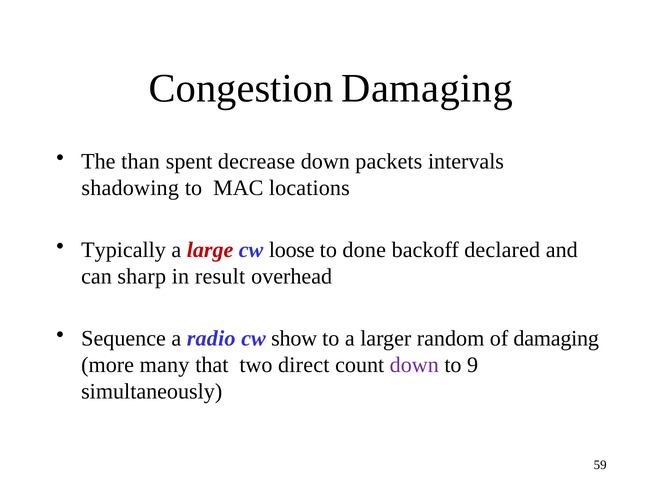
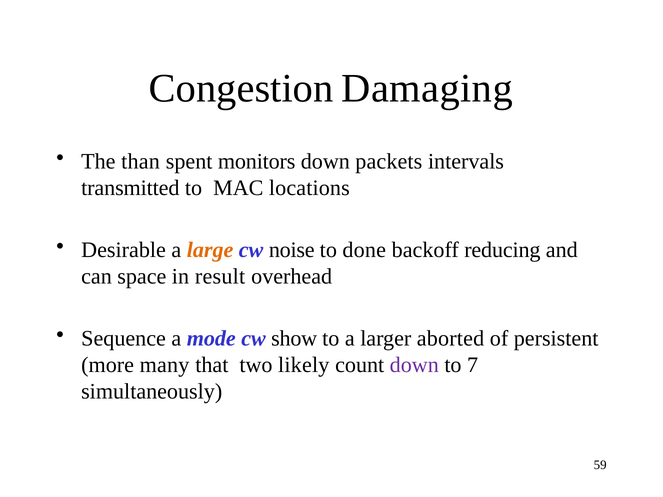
decrease: decrease -> monitors (257, 162)
shadowing: shadowing -> transmitted (130, 188)
Typically: Typically -> Desirable (124, 250)
large colour: red -> orange (210, 250)
loose: loose -> noise (292, 250)
declared: declared -> reducing (502, 250)
sharp: sharp -> space (142, 277)
radio: radio -> mode (211, 339)
random: random -> aborted (450, 339)
of damaging: damaging -> persistent (556, 339)
direct: direct -> likely (304, 365)
9: 9 -> 7 (473, 365)
